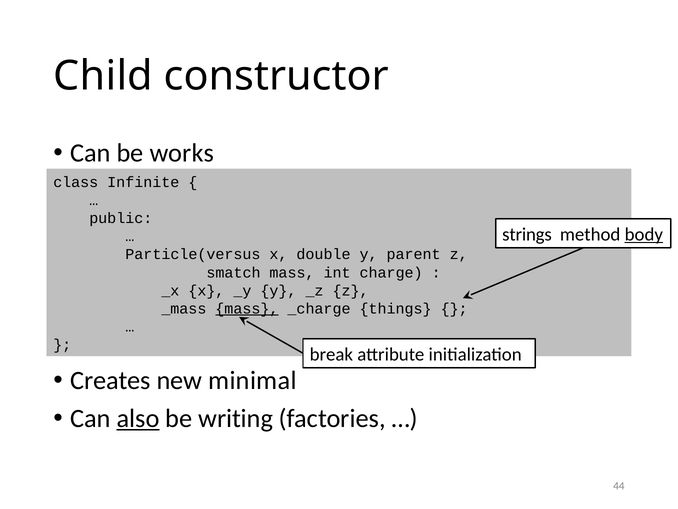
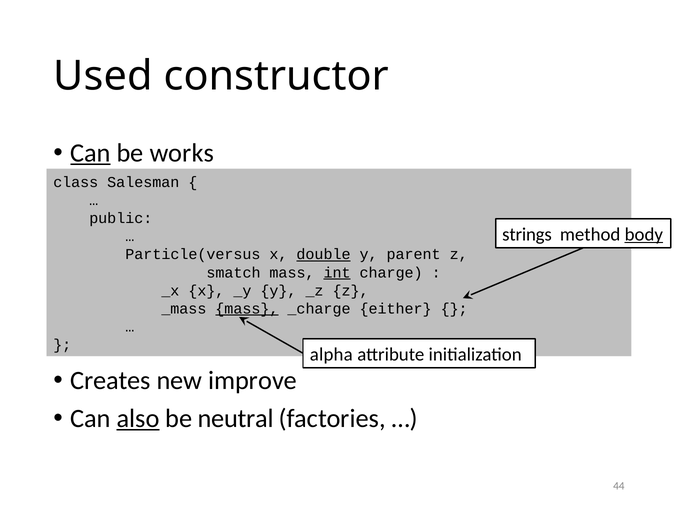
Child: Child -> Used (103, 76)
Can underline: none -> present (91, 153)
Infinite: Infinite -> Salesman (143, 182)
double underline: none -> present (324, 254)
int underline: none -> present (337, 272)
things: things -> either (396, 308)
break: break -> alpha (331, 354)
minimal: minimal -> improve (253, 380)
writing: writing -> neutral (236, 418)
